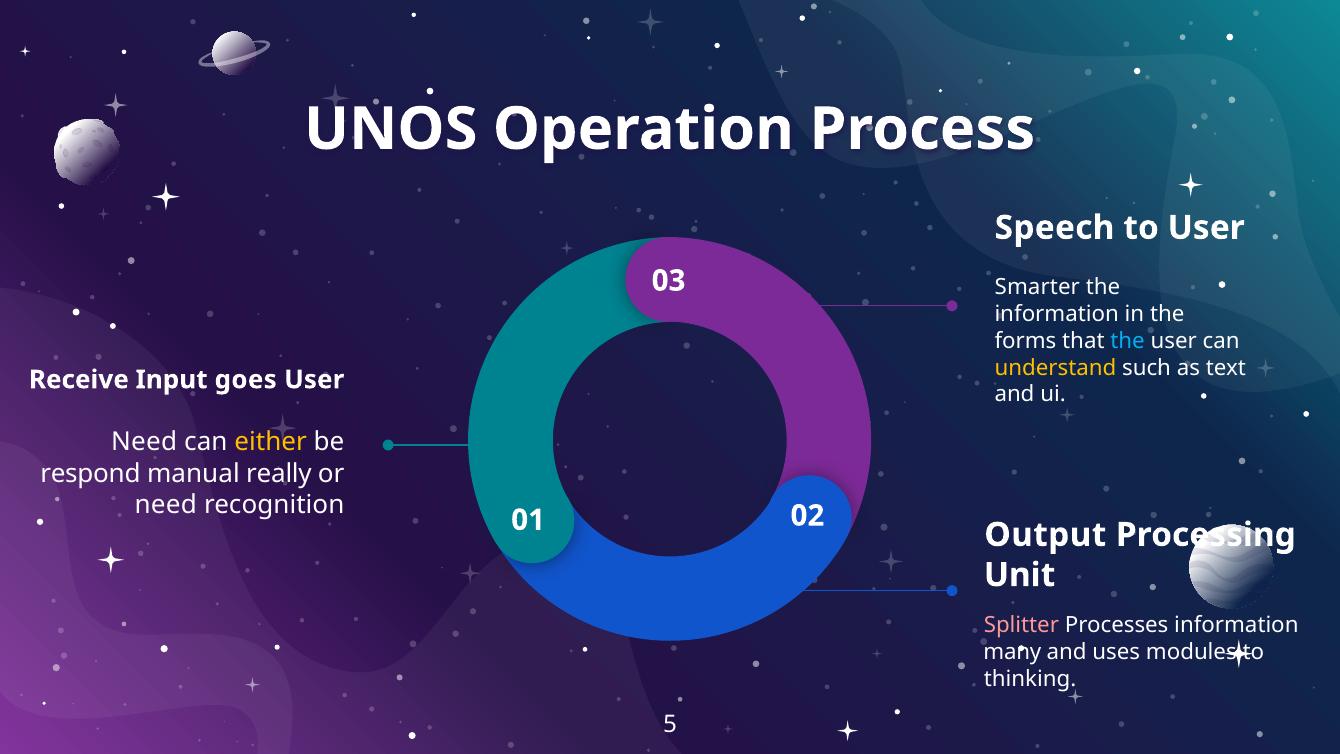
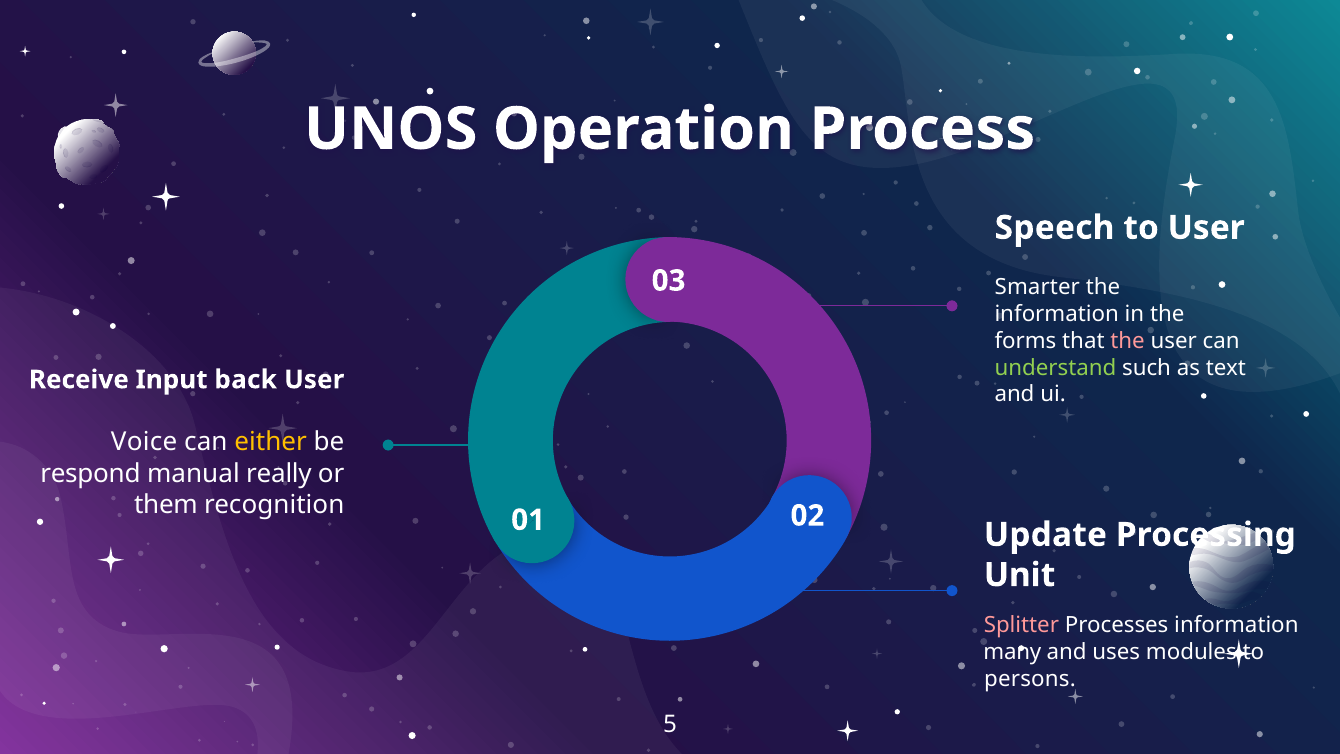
the colour: light blue -> pink (1128, 341)
understand colour: yellow -> light green (1055, 368)
goes: goes -> back (246, 380)
Need: Need -> Voice (144, 442)
need: need -> them (166, 505)
Output: Output -> Update (1045, 535)
thinking: thinking -> persons (1030, 679)
